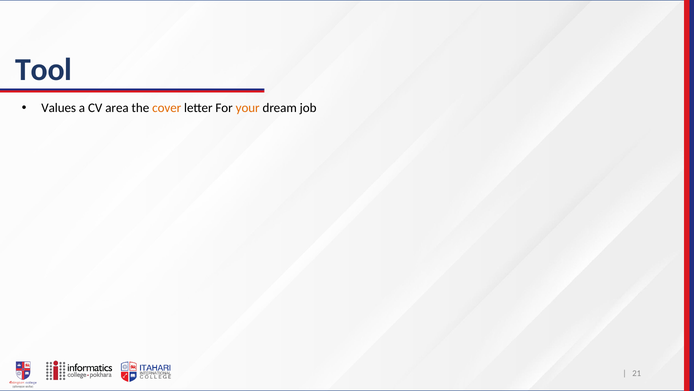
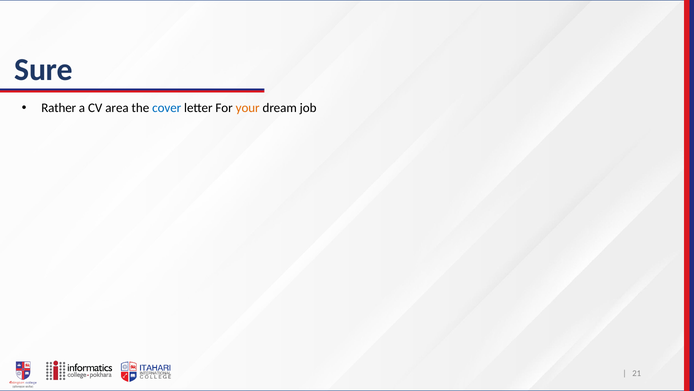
Tool: Tool -> Sure (44, 70)
Values: Values -> Rather (59, 108)
cover colour: orange -> blue (167, 108)
